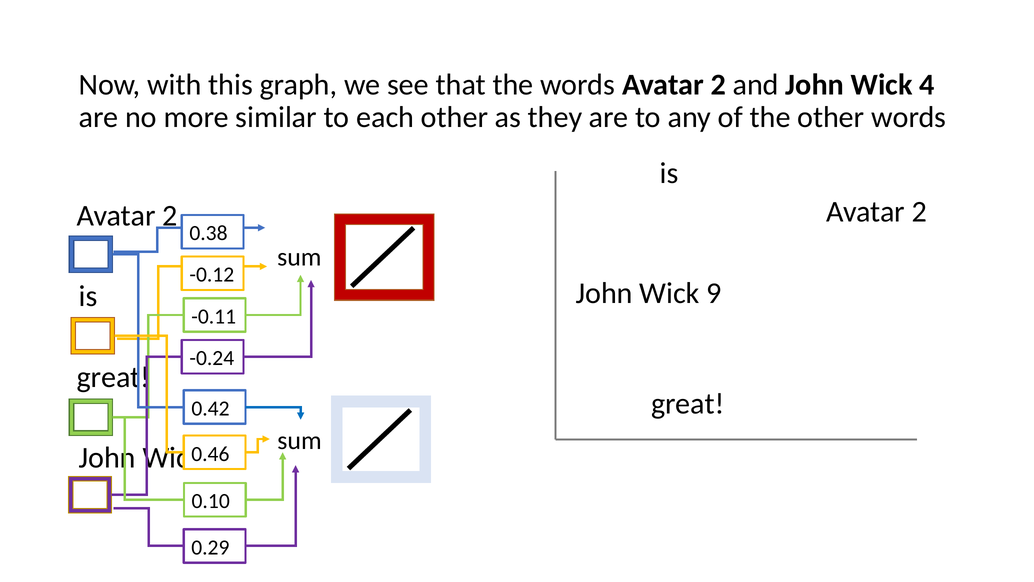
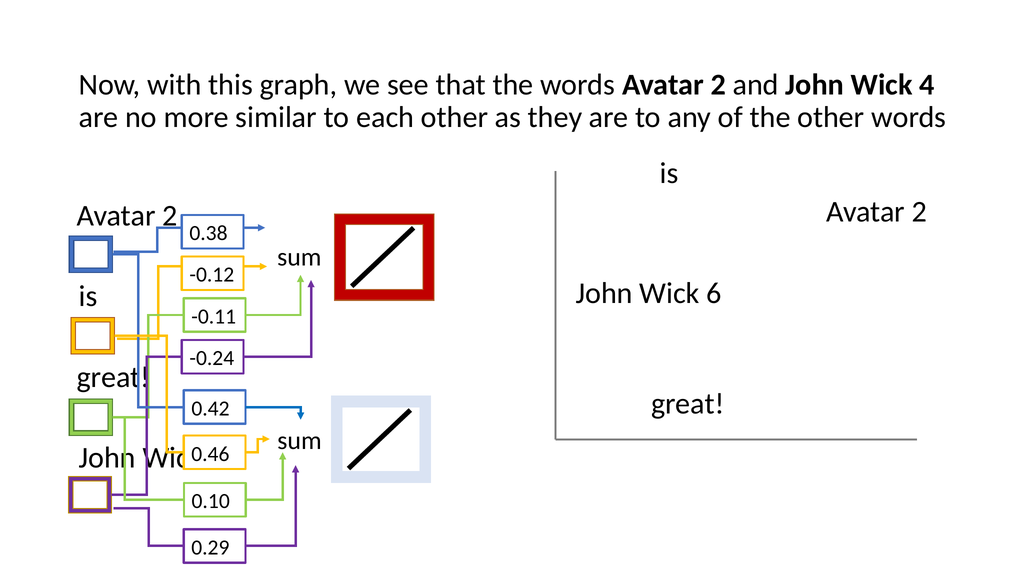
9: 9 -> 6 (714, 293)
